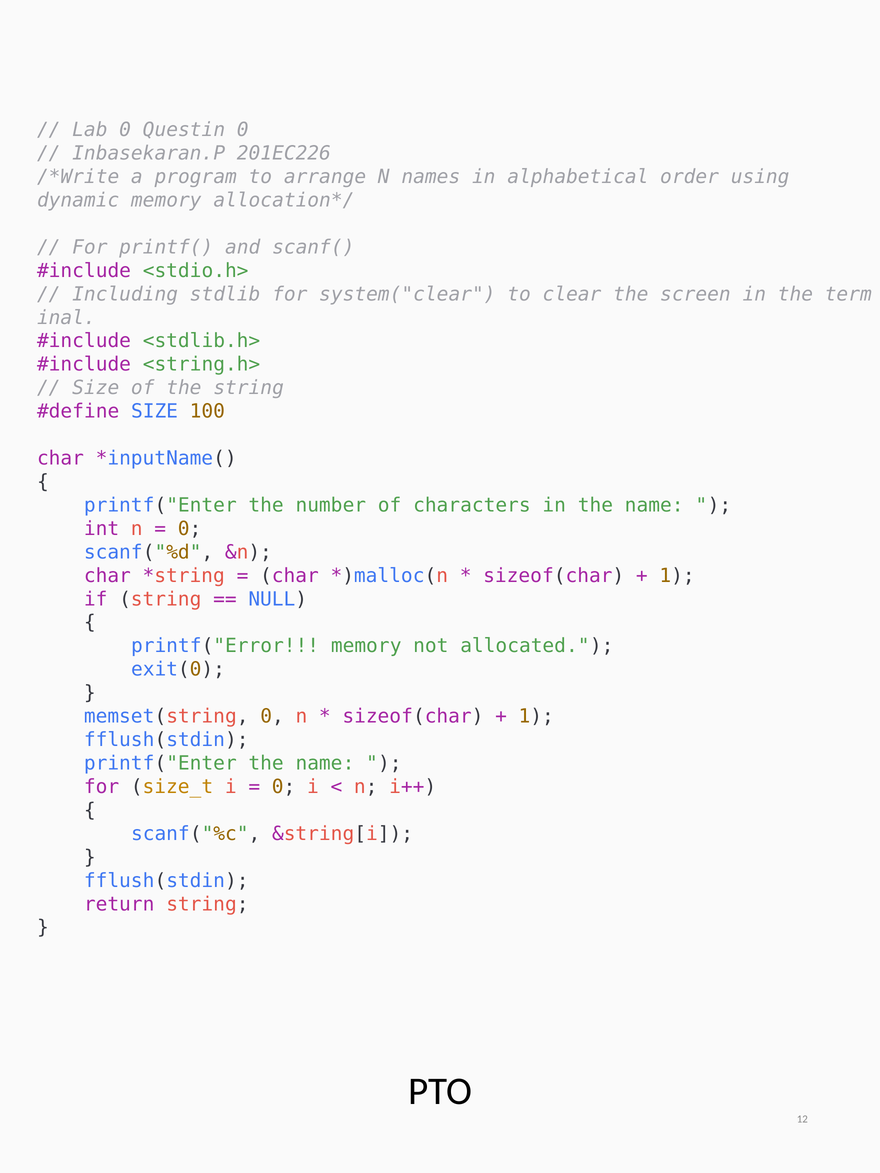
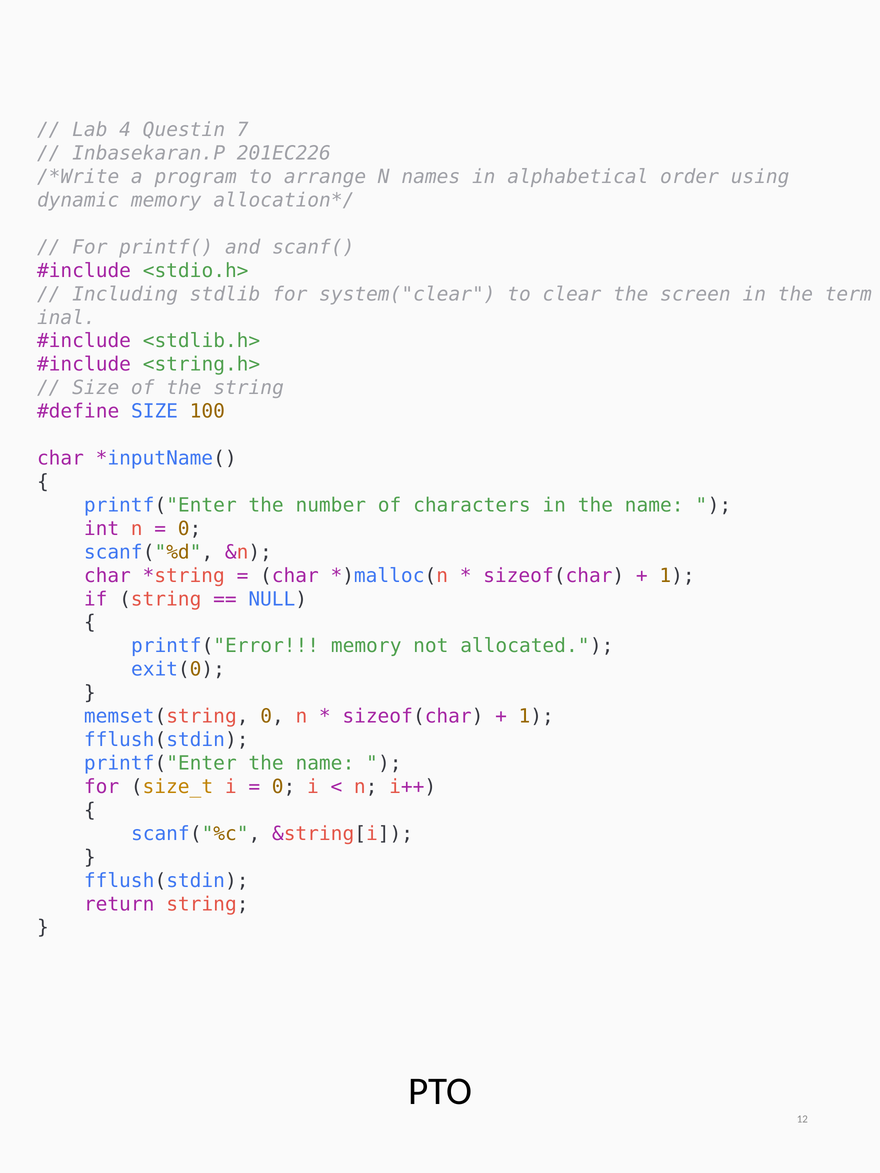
Lab 0: 0 -> 4 (125, 130)
Questin 0: 0 -> 7 (243, 130)
